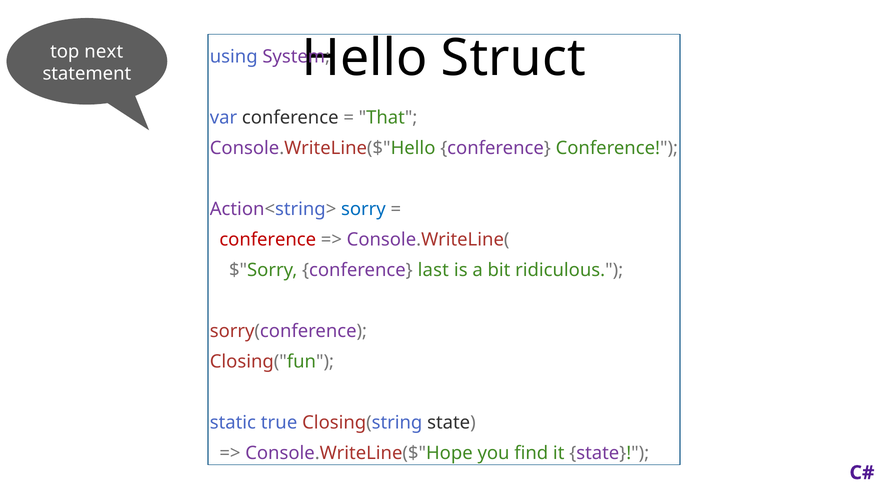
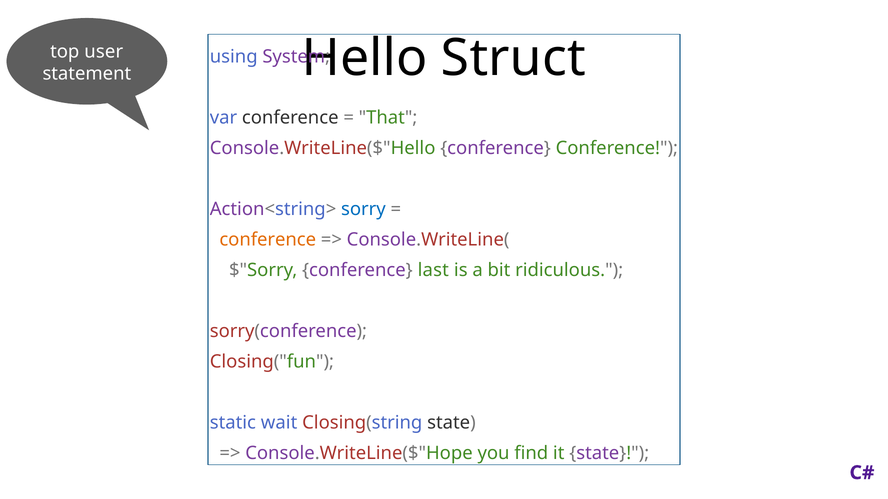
next: next -> user (104, 52)
conference colour: red -> orange (268, 240)
true: true -> wait (279, 423)
